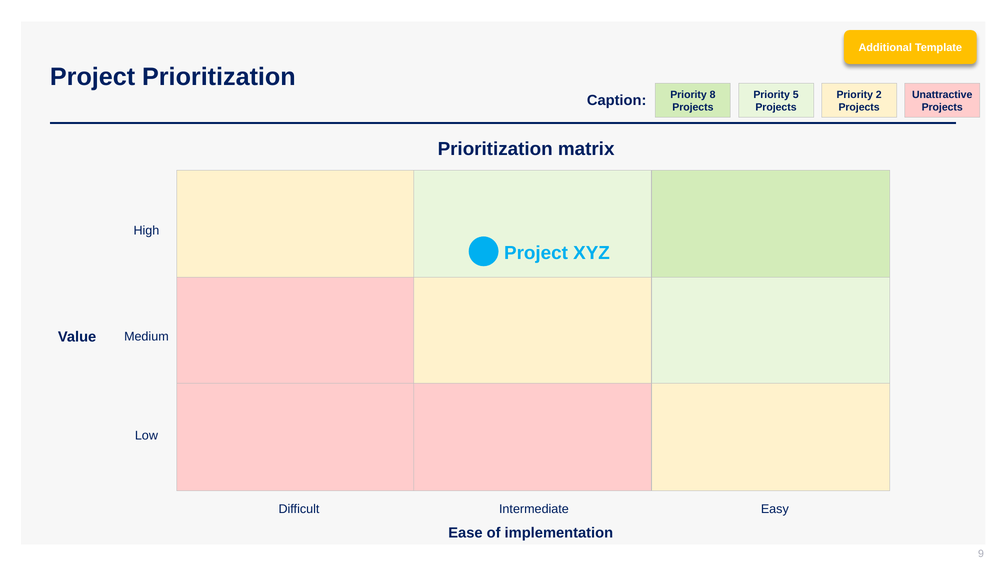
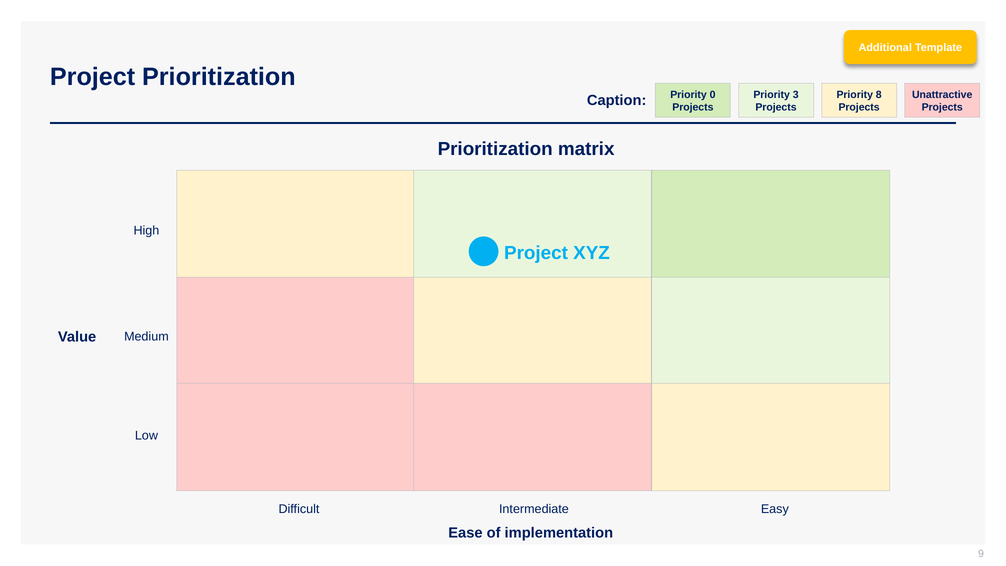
8: 8 -> 0 (713, 95)
2: 2 -> 8 (879, 95)
5: 5 -> 3 (796, 95)
